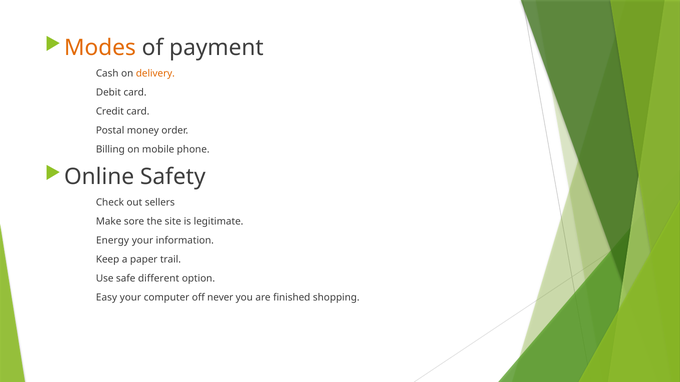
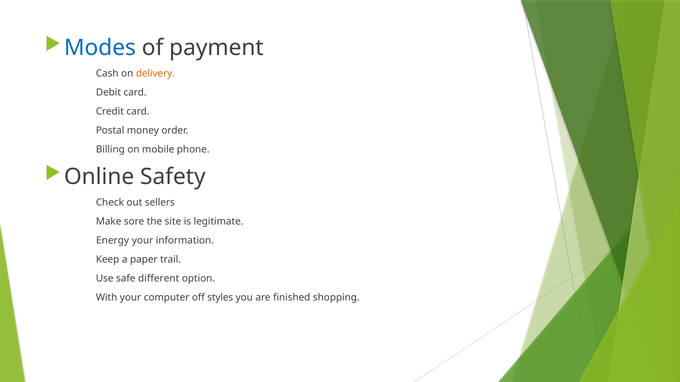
Modes colour: orange -> blue (100, 48)
Easy: Easy -> With (107, 298)
never: never -> styles (220, 298)
